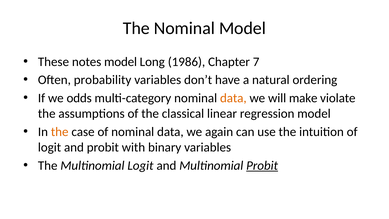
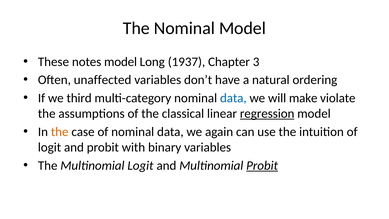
1986: 1986 -> 1937 (187, 62)
7: 7 -> 3 (256, 62)
probability: probability -> unaffected (103, 80)
odds: odds -> third (79, 98)
data colour: orange -> blue (233, 98)
regression underline: none -> present (267, 114)
